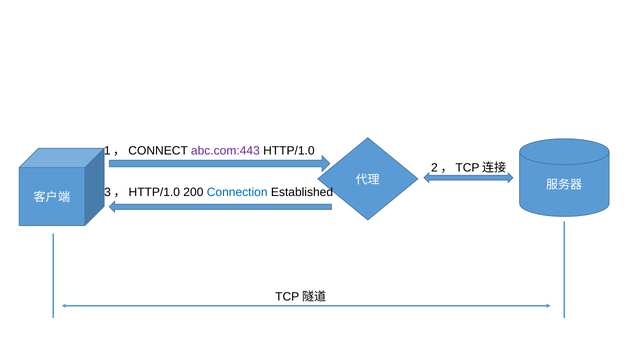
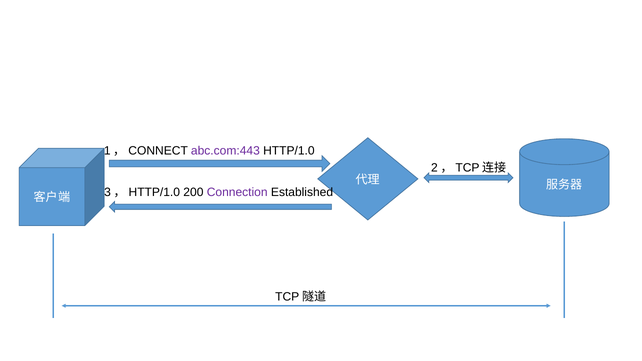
Connection colour: blue -> purple (237, 193)
